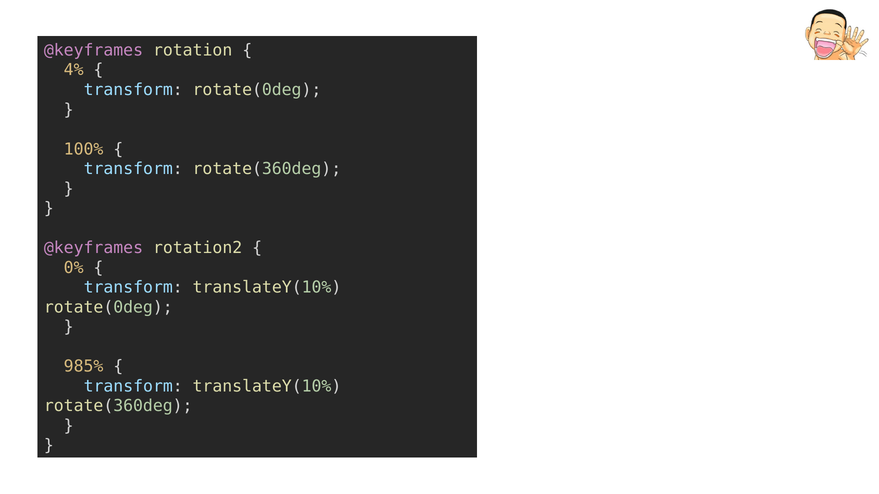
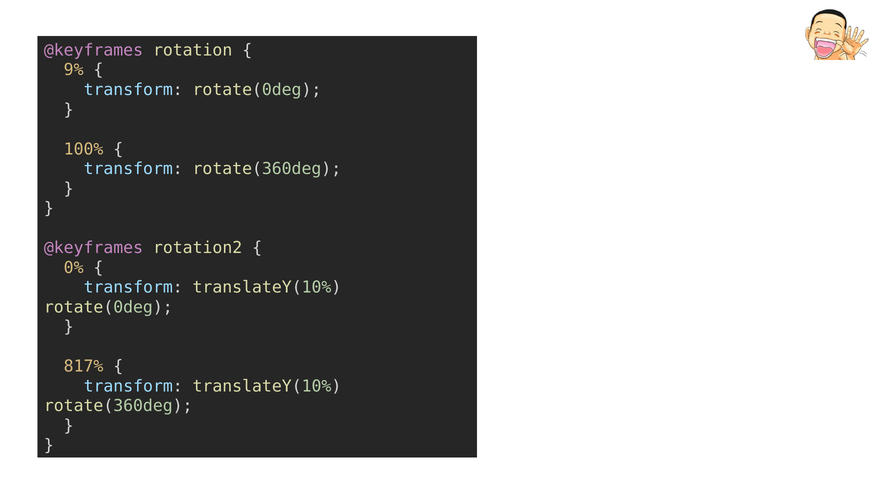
4%: 4% -> 9% (74, 70)
985%: 985% -> 817% (84, 367)
